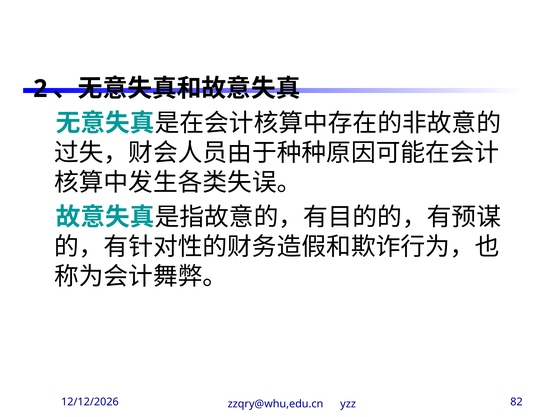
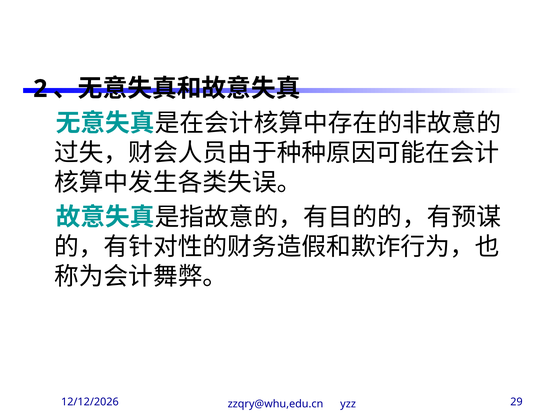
82: 82 -> 29 (516, 402)
